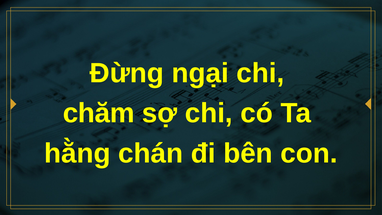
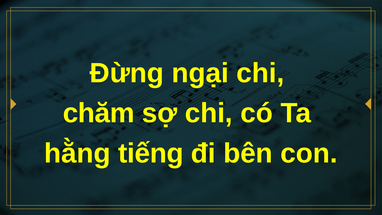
chán: chán -> tiếng (151, 153)
